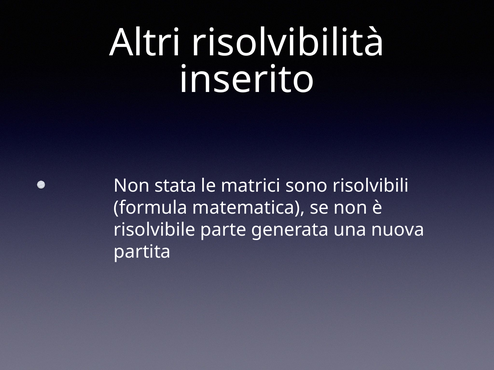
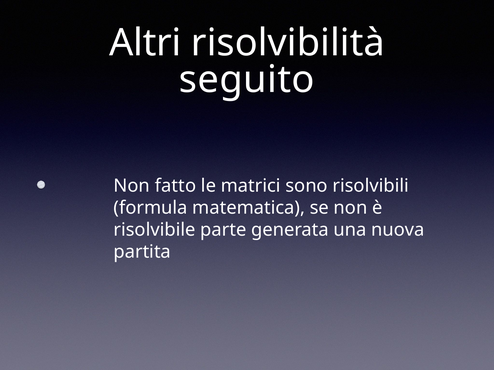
inserito: inserito -> seguito (247, 80)
stata: stata -> fatto (175, 186)
